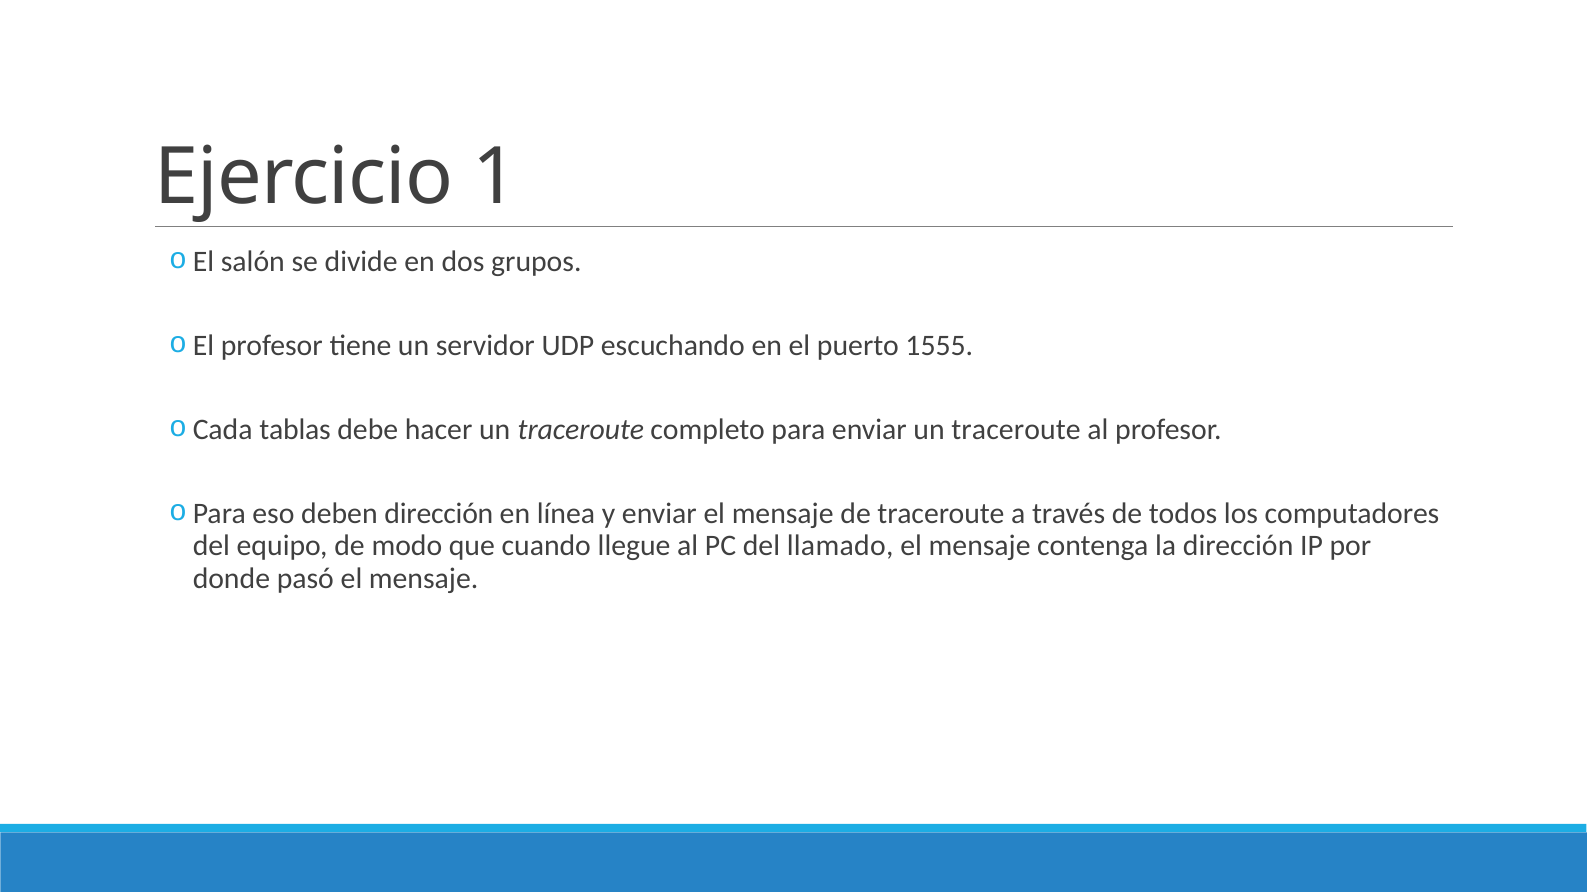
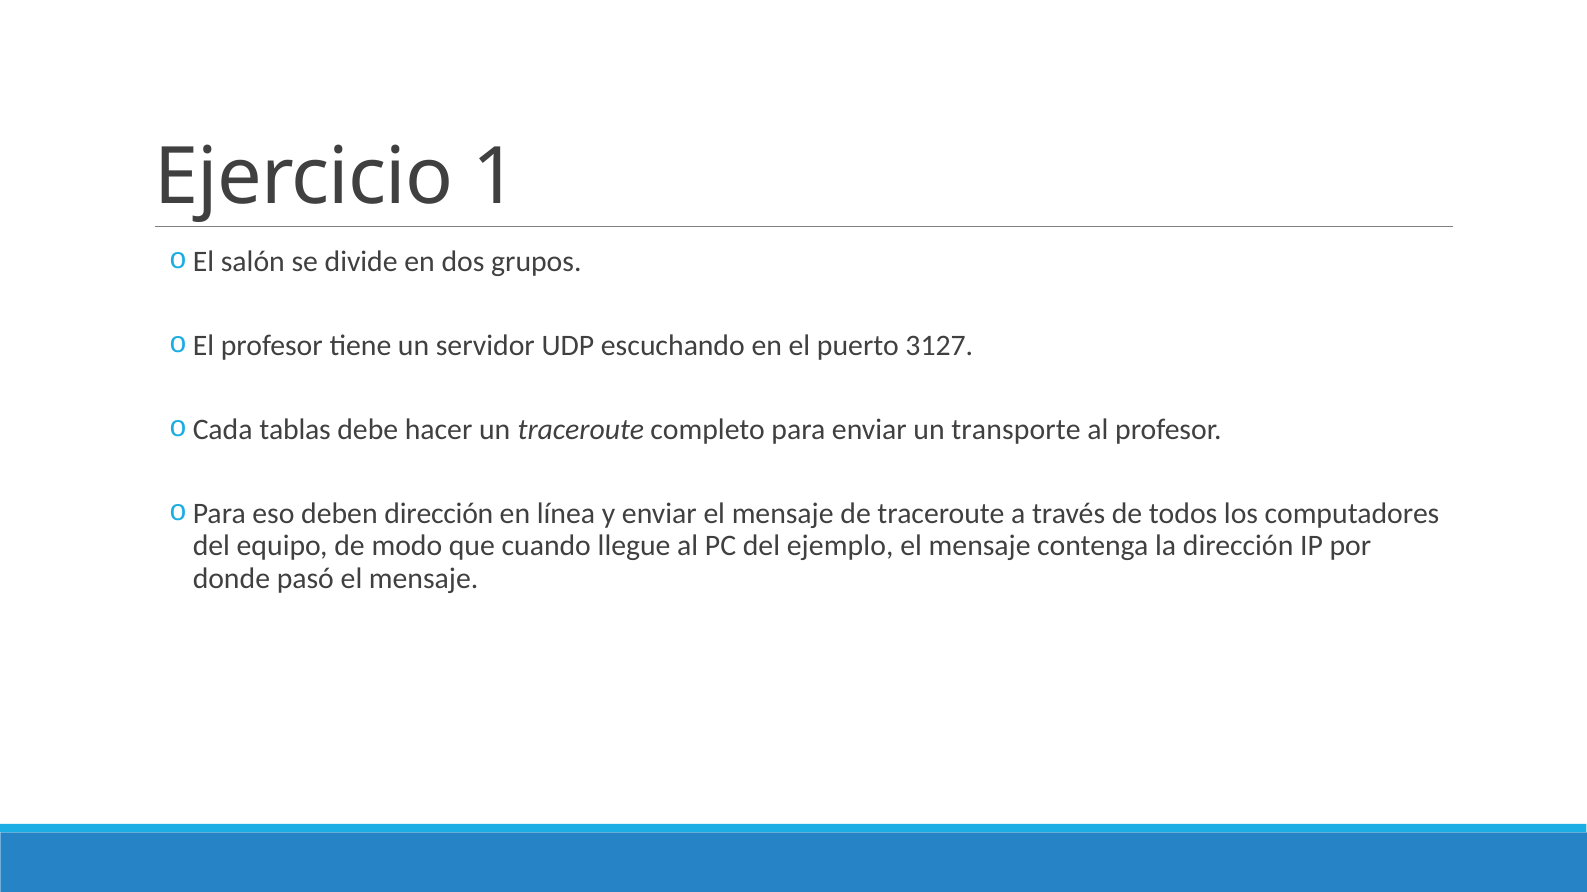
1555: 1555 -> 3127 (939, 346)
enviar un traceroute: traceroute -> transporte (1016, 430)
llamado: llamado -> ejemplo (840, 547)
